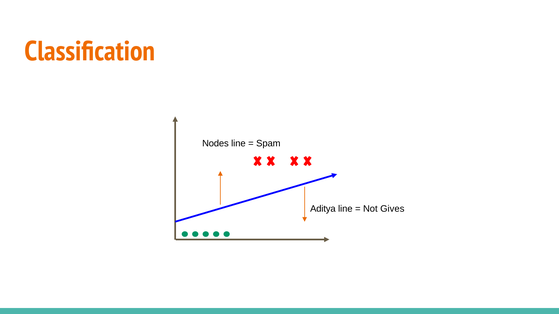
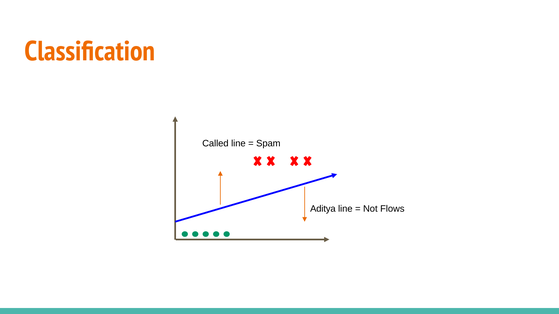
Nodes: Nodes -> Called (215, 144)
Gives: Gives -> Flows (392, 209)
